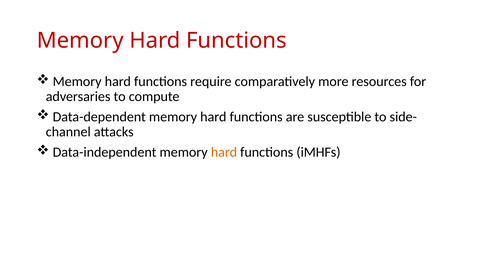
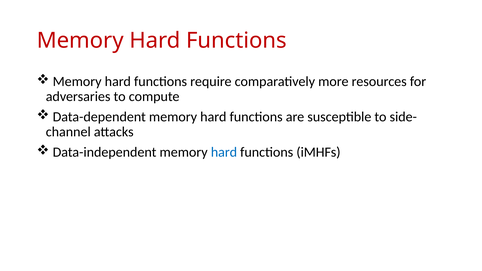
hard colour: orange -> blue (224, 152)
